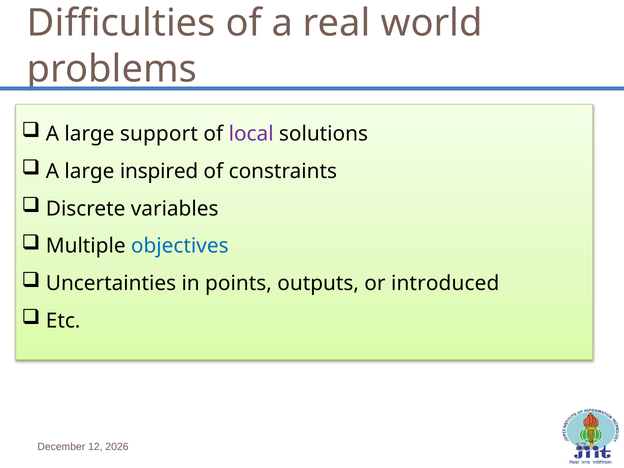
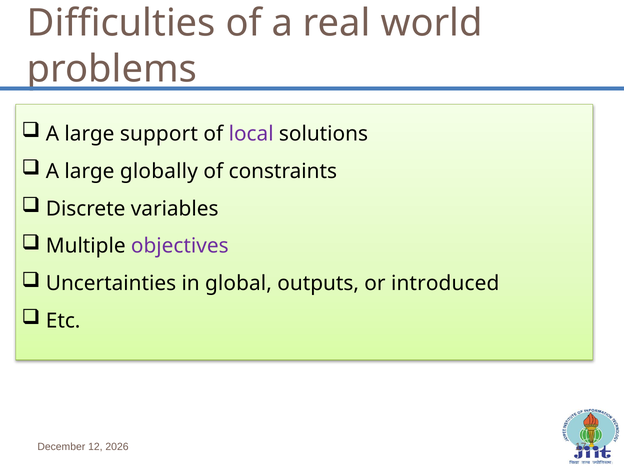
inspired: inspired -> globally (159, 171)
objectives colour: blue -> purple (180, 246)
points: points -> global (238, 284)
